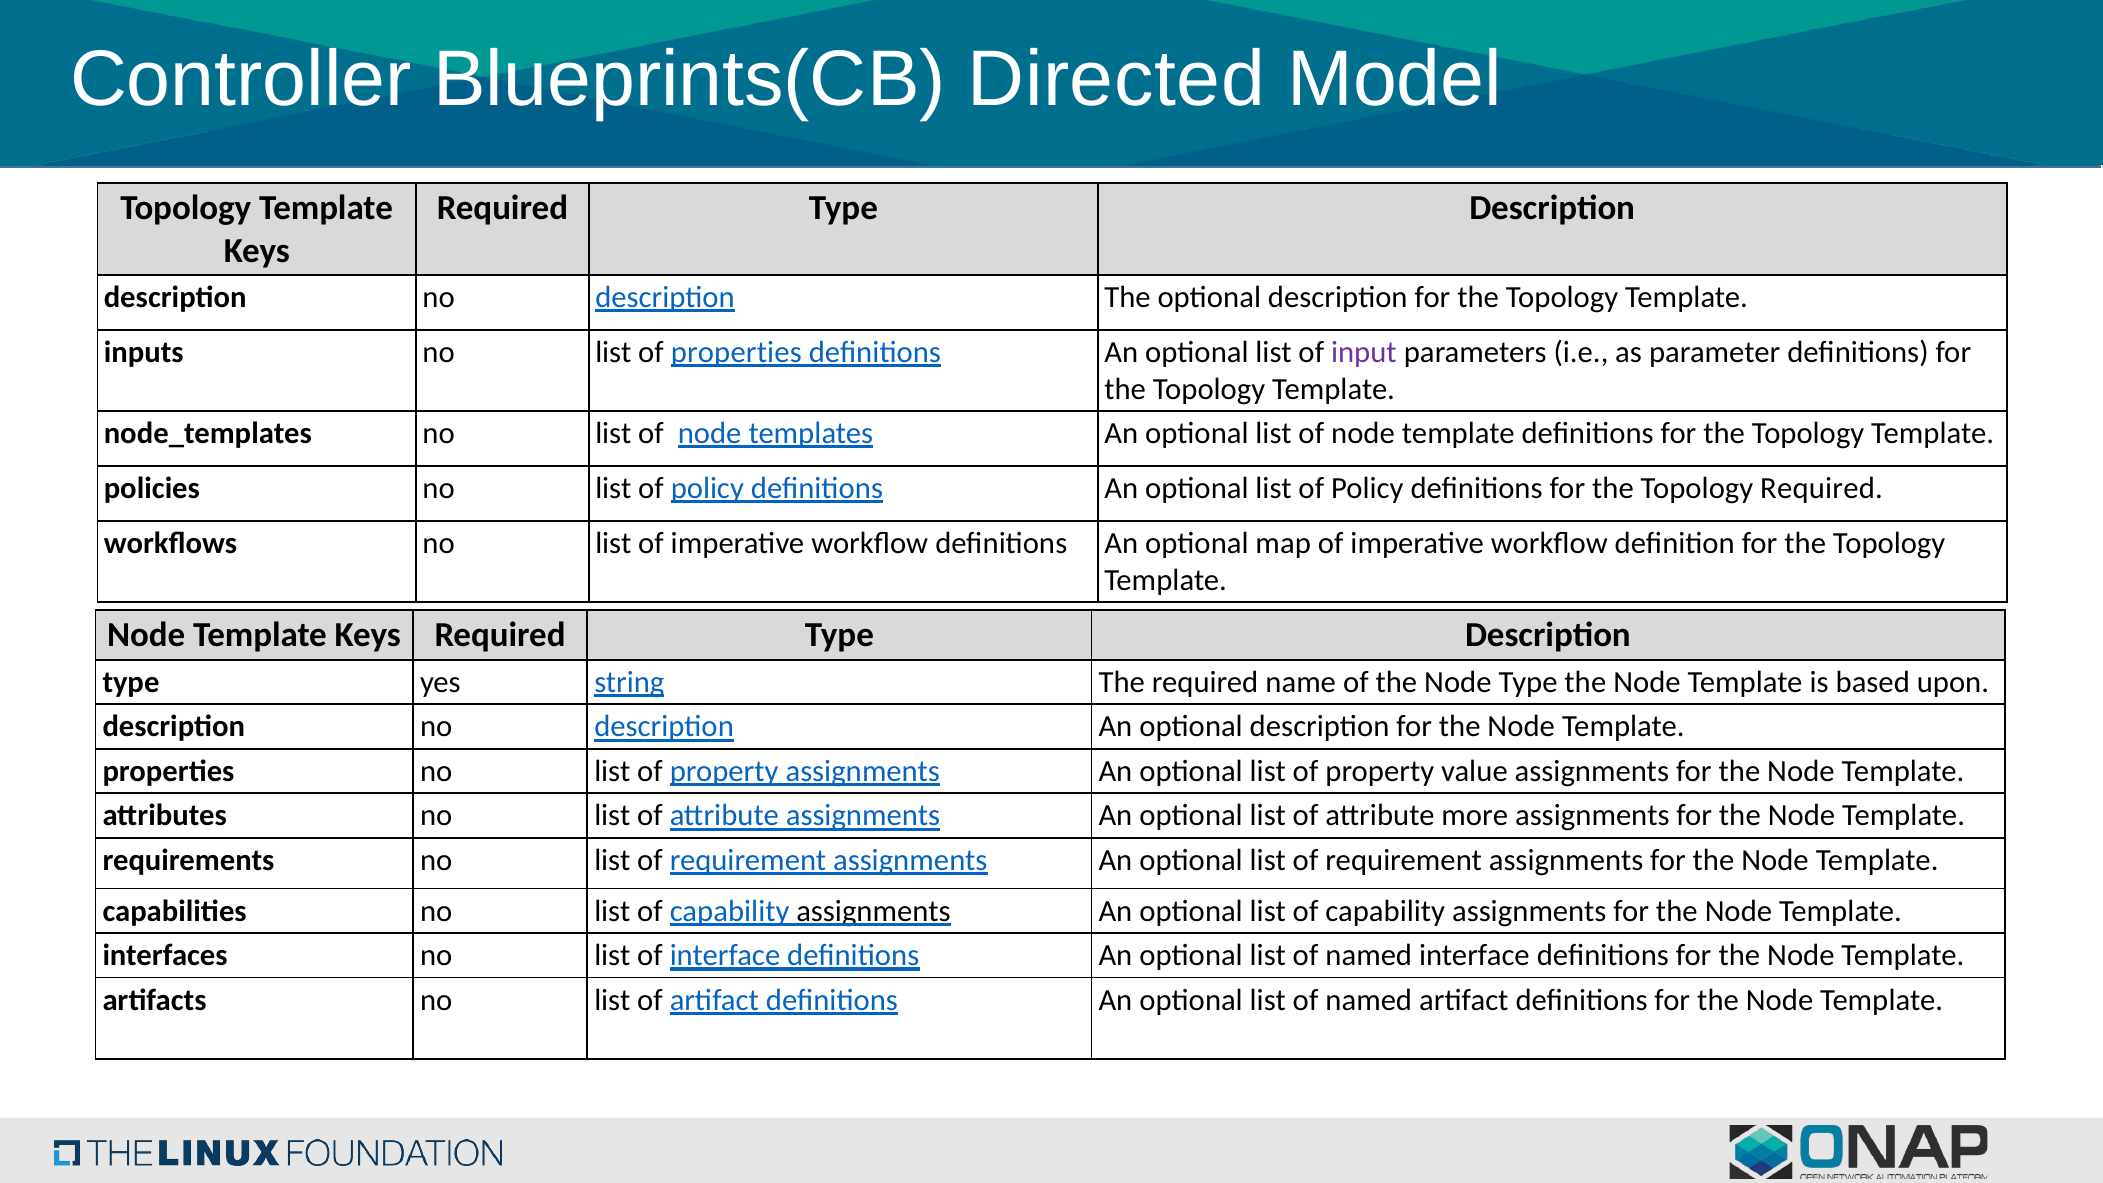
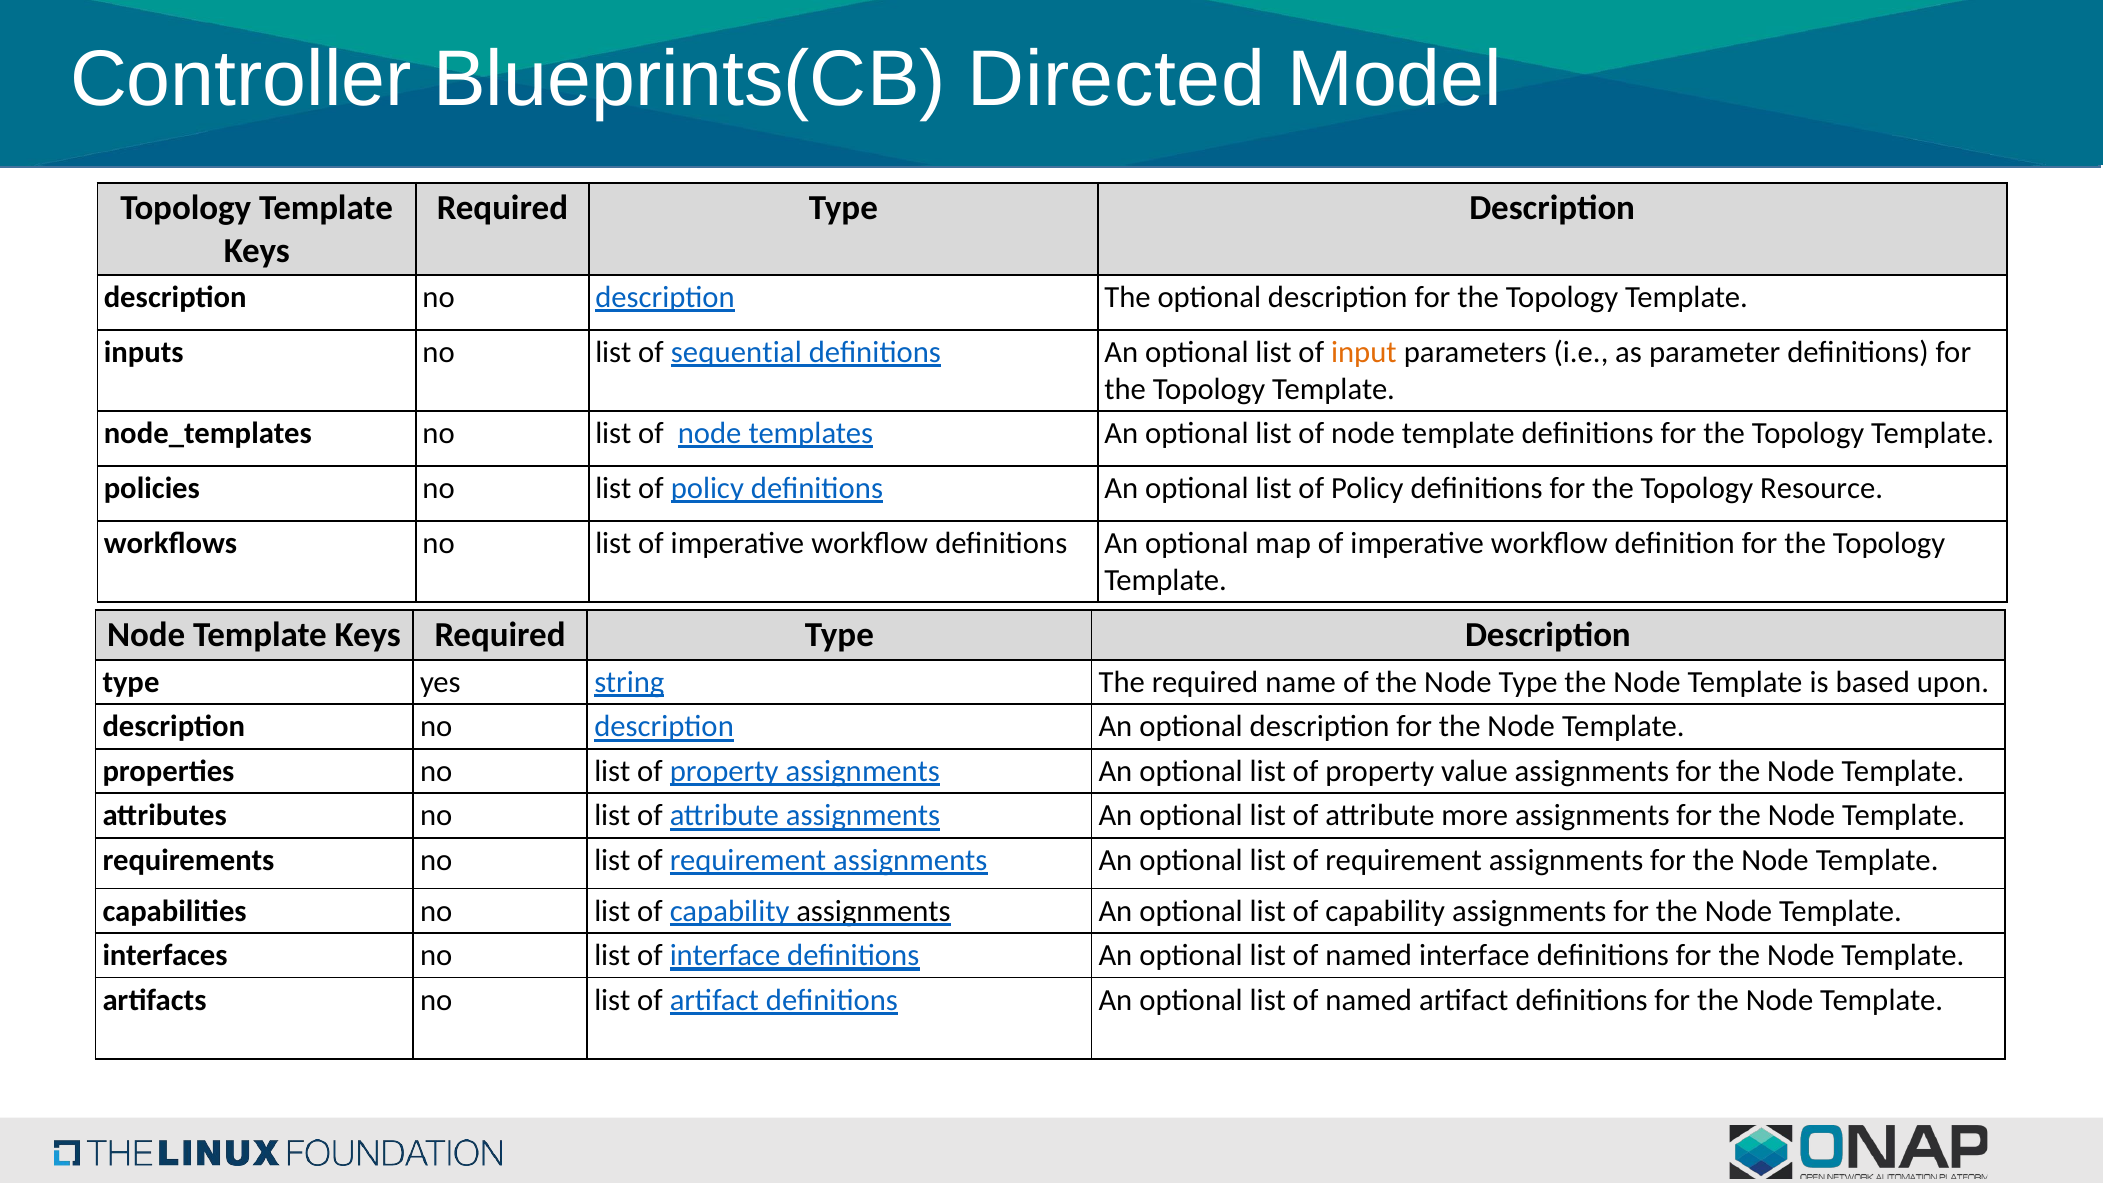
of properties: properties -> sequential (736, 352)
input colour: purple -> orange (1364, 352)
Topology Required: Required -> Resource (1822, 488)
